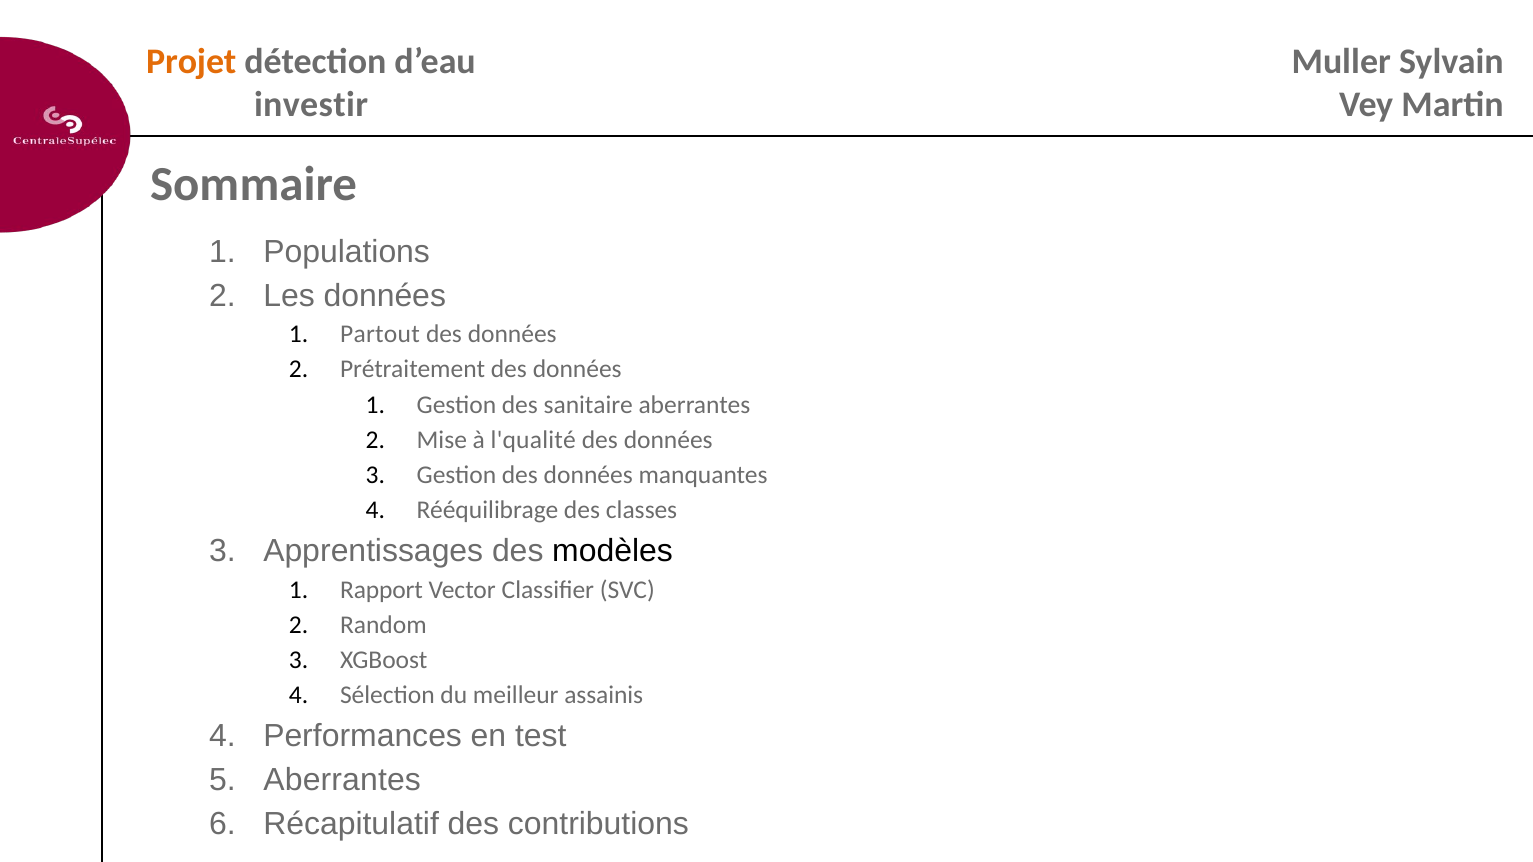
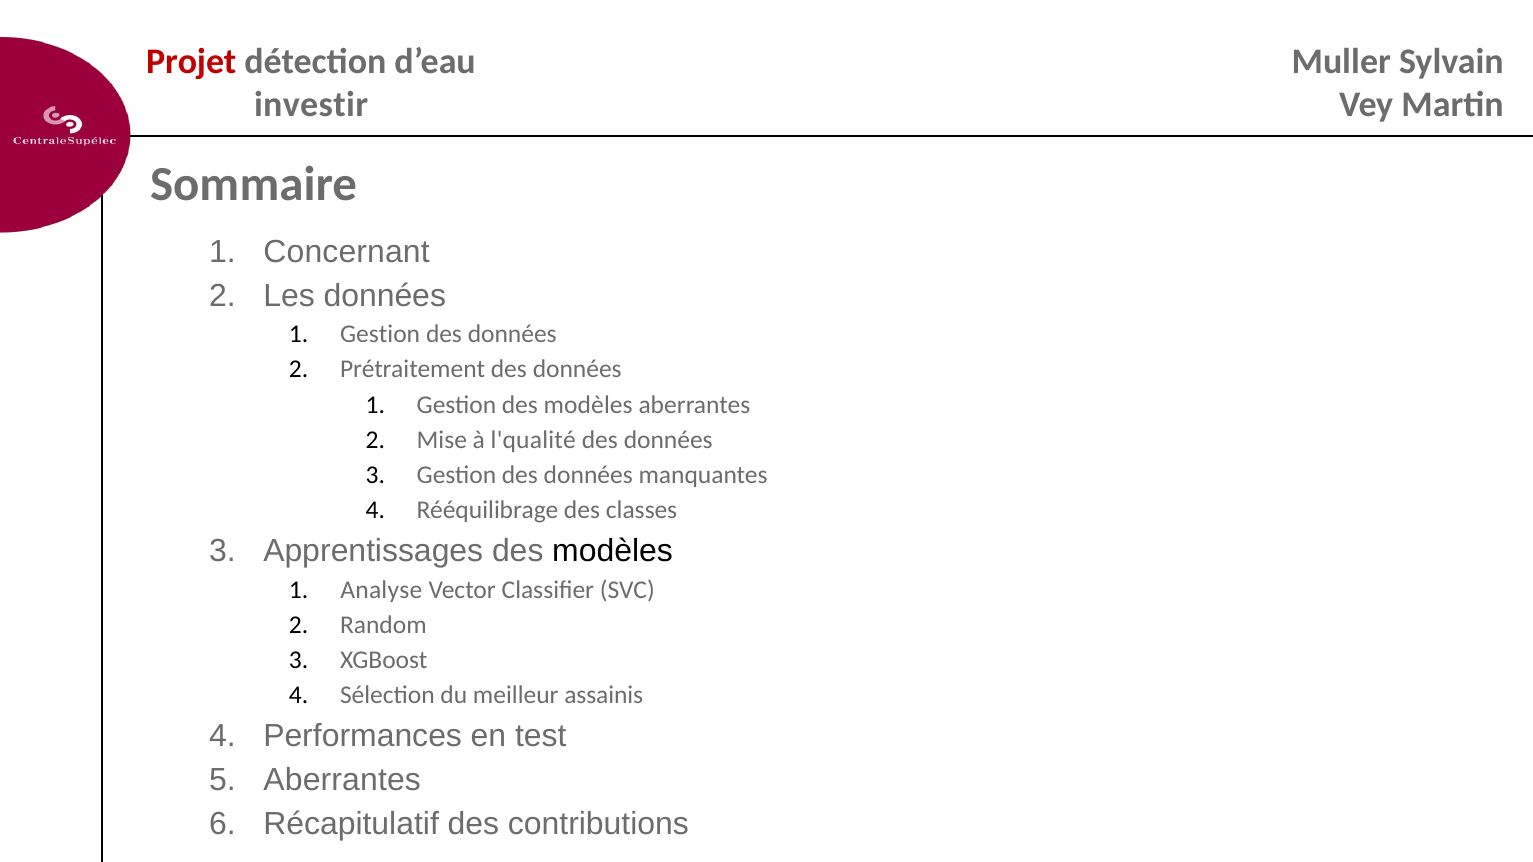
Projet colour: orange -> red (191, 61)
Populations: Populations -> Concernant (347, 252)
Partout: Partout -> Gestion (380, 334)
Gestion des sanitaire: sanitaire -> modèles (588, 405)
Rapport: Rapport -> Analyse (381, 590)
